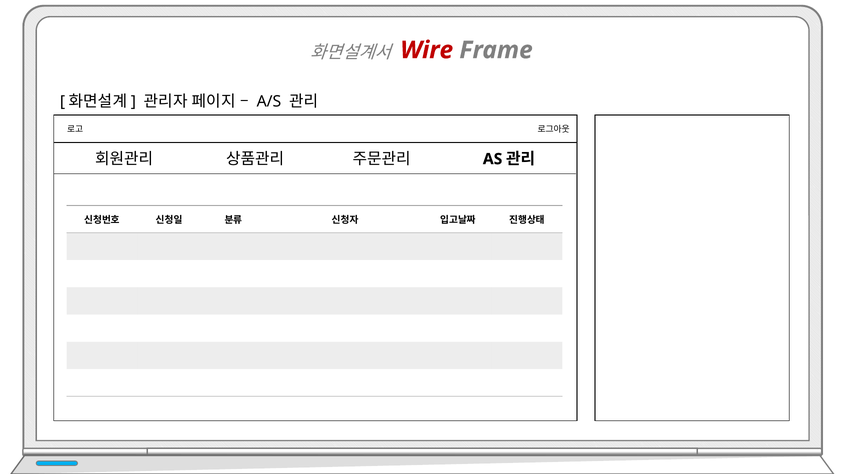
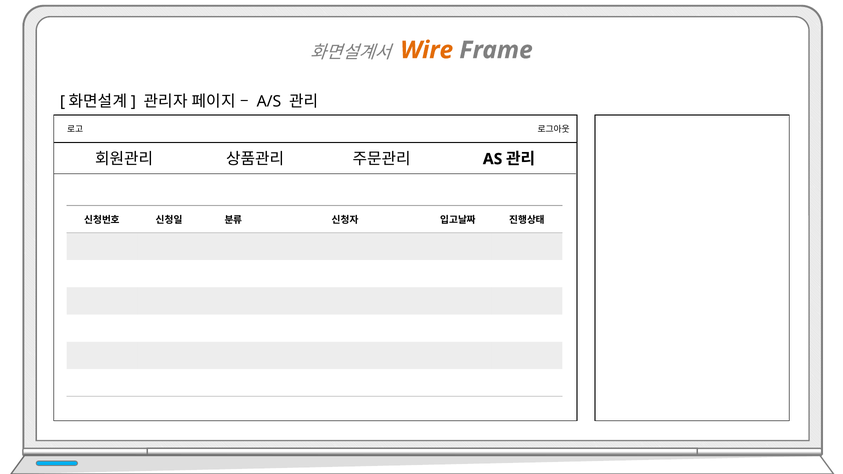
Wire colour: red -> orange (427, 50)
